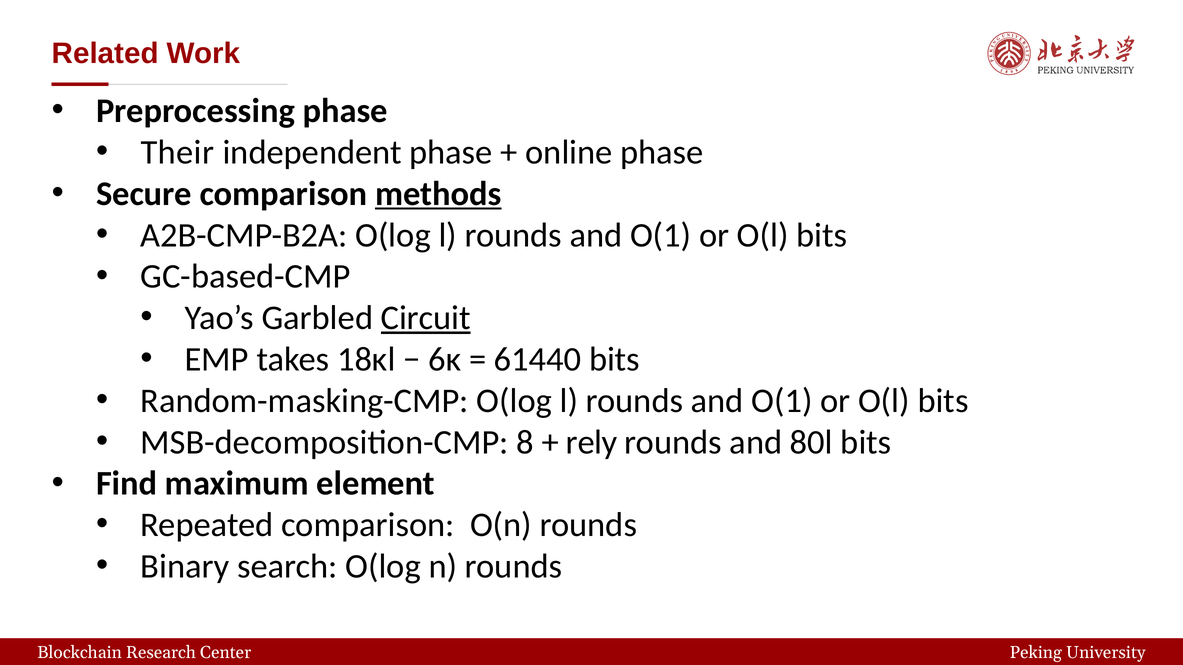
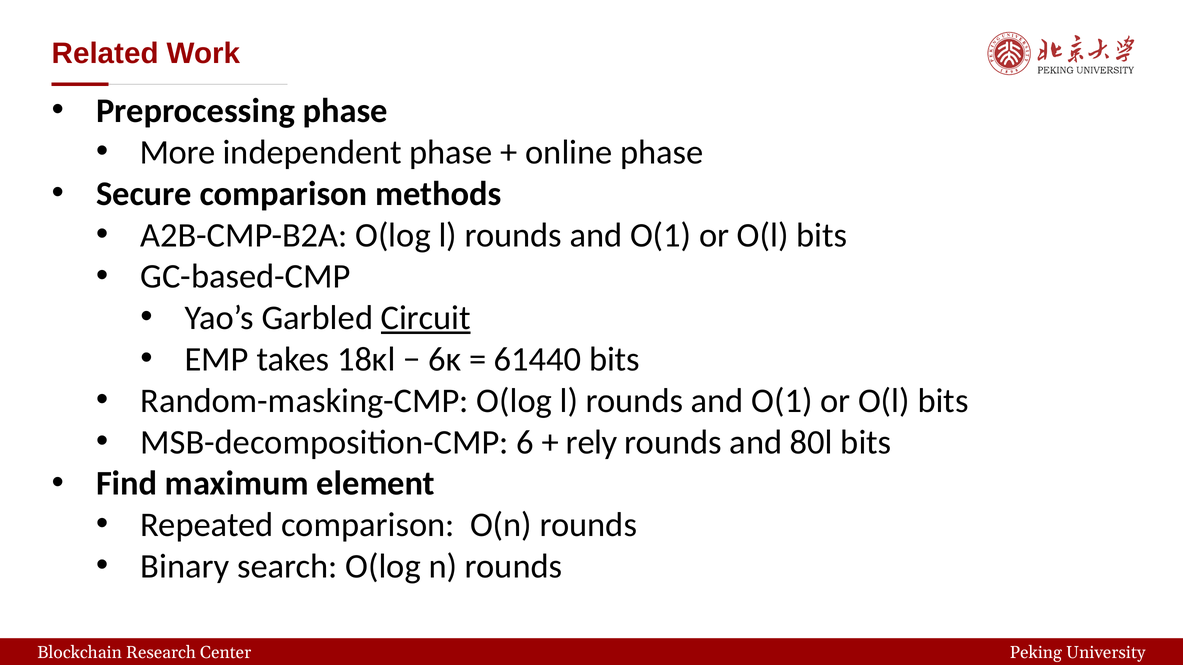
Their: Their -> More (178, 152)
methods underline: present -> none (438, 194)
8: 8 -> 6 (525, 442)
